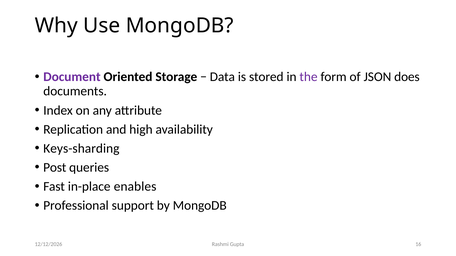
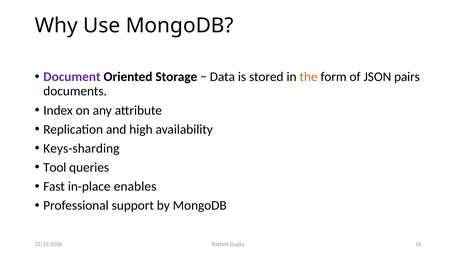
the colour: purple -> orange (309, 77)
does: does -> pairs (407, 77)
Post: Post -> Tool (55, 168)
